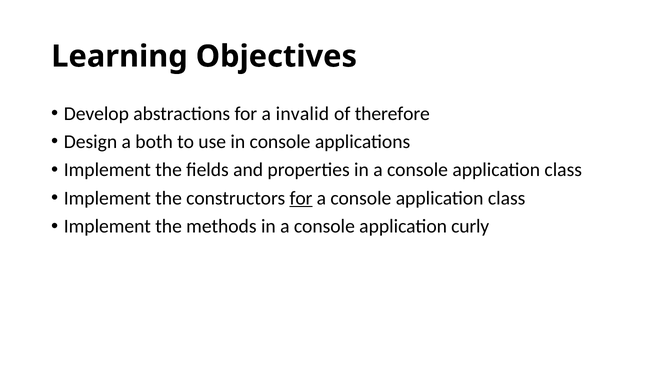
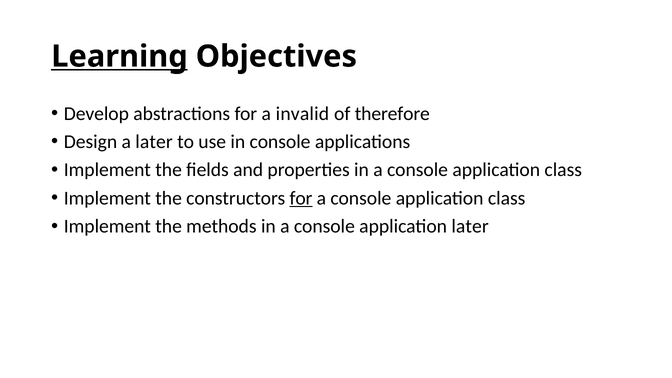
Learning underline: none -> present (119, 56)
a both: both -> later (154, 142)
application curly: curly -> later (470, 226)
